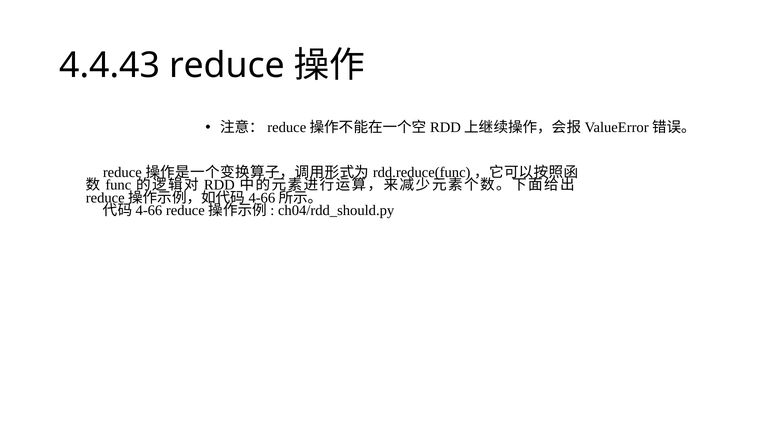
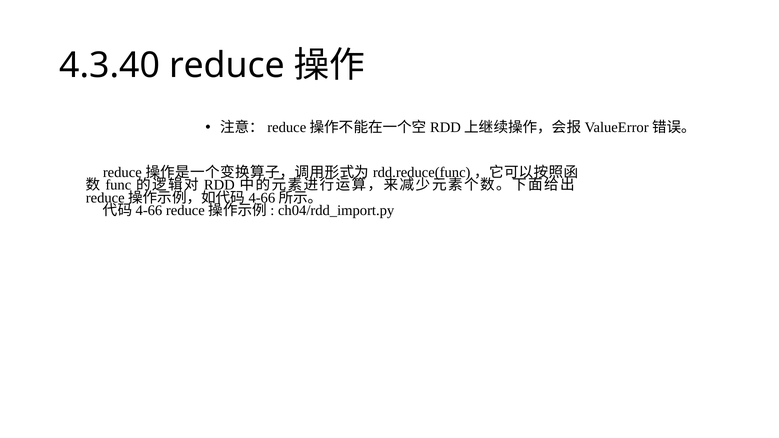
4.4.43: 4.4.43 -> 4.3.40 (110, 65)
ch04/rdd_should.py: ch04/rdd_should.py -> ch04/rdd_import.py (336, 211)
